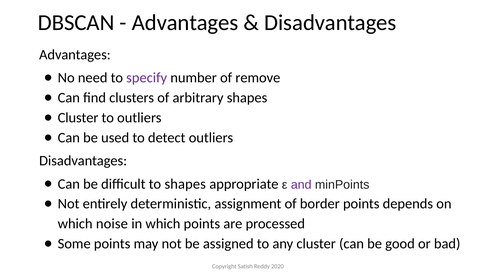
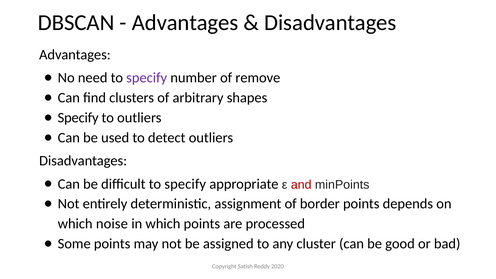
Cluster: Cluster -> Specify (78, 118)
difficult to shapes: shapes -> specify (185, 184)
and colour: purple -> red (301, 185)
